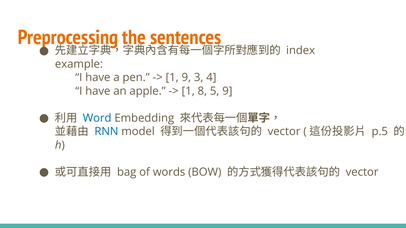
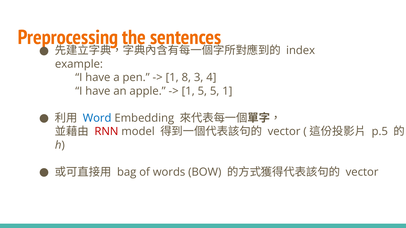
1 9: 9 -> 8 (186, 78)
1 8: 8 -> 5 (202, 91)
5 9: 9 -> 1 (227, 91)
RNN colour: blue -> red (106, 132)
